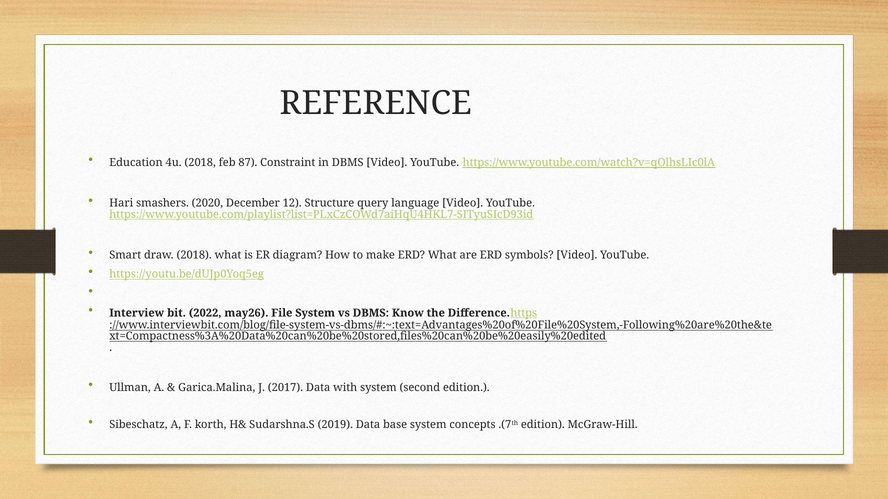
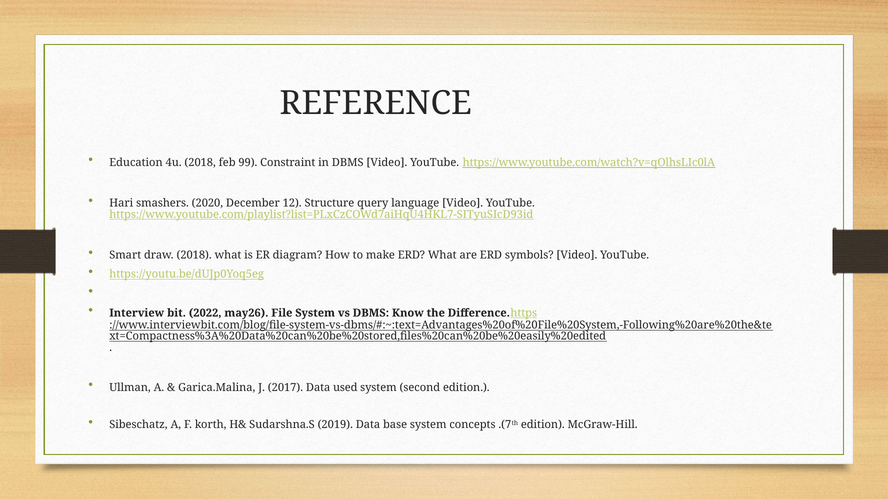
87: 87 -> 99 (248, 163)
with: with -> used (345, 388)
